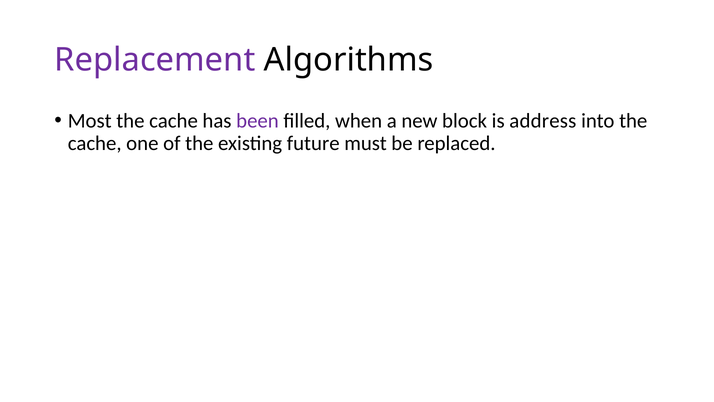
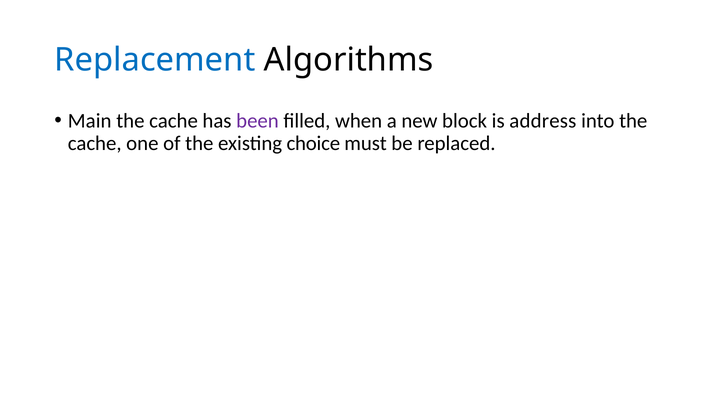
Replacement colour: purple -> blue (155, 60)
Most: Most -> Main (90, 121)
future: future -> choice (313, 143)
